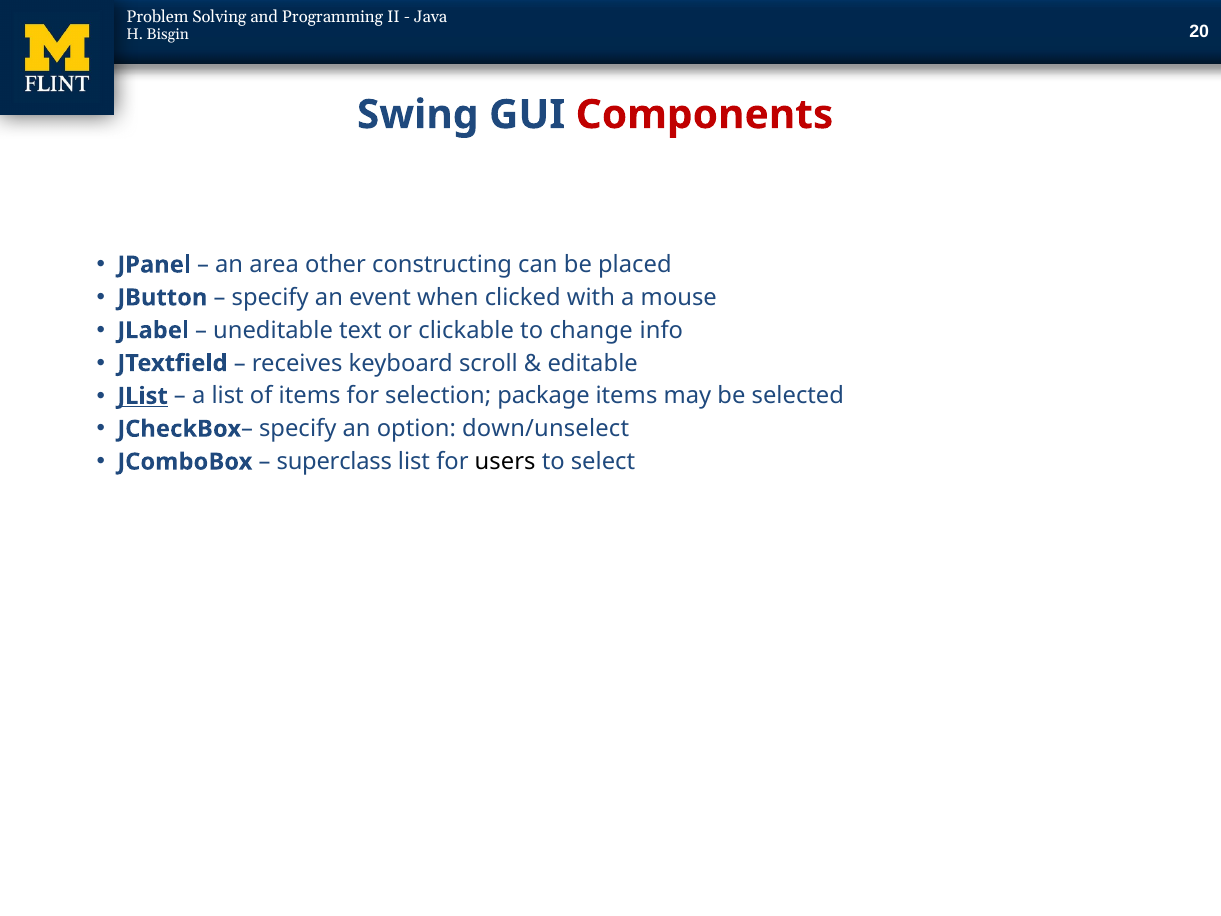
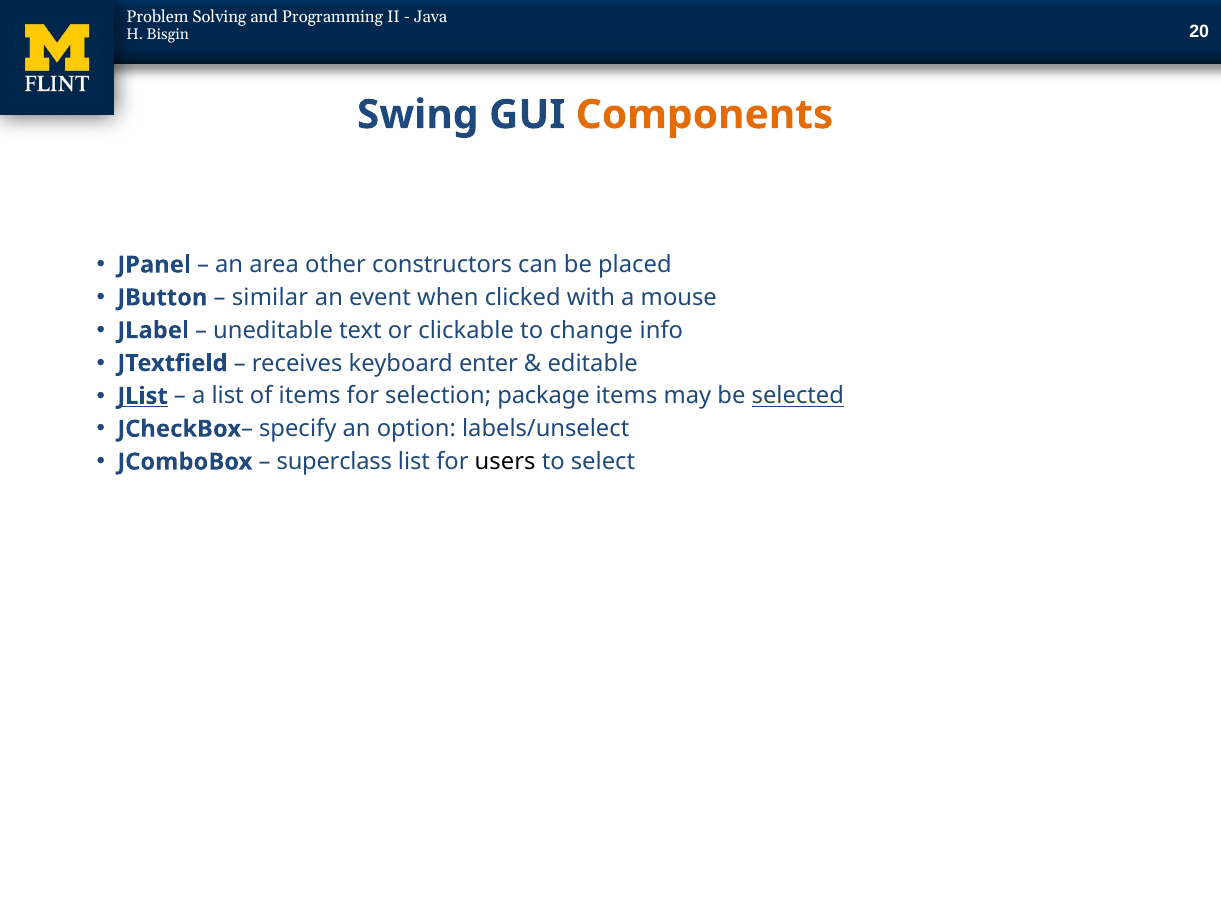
Components colour: red -> orange (705, 115)
constructing: constructing -> constructors (442, 265)
specify: specify -> similar (270, 297)
scroll: scroll -> enter (488, 363)
selected underline: none -> present (798, 396)
down/unselect: down/unselect -> labels/unselect (546, 429)
